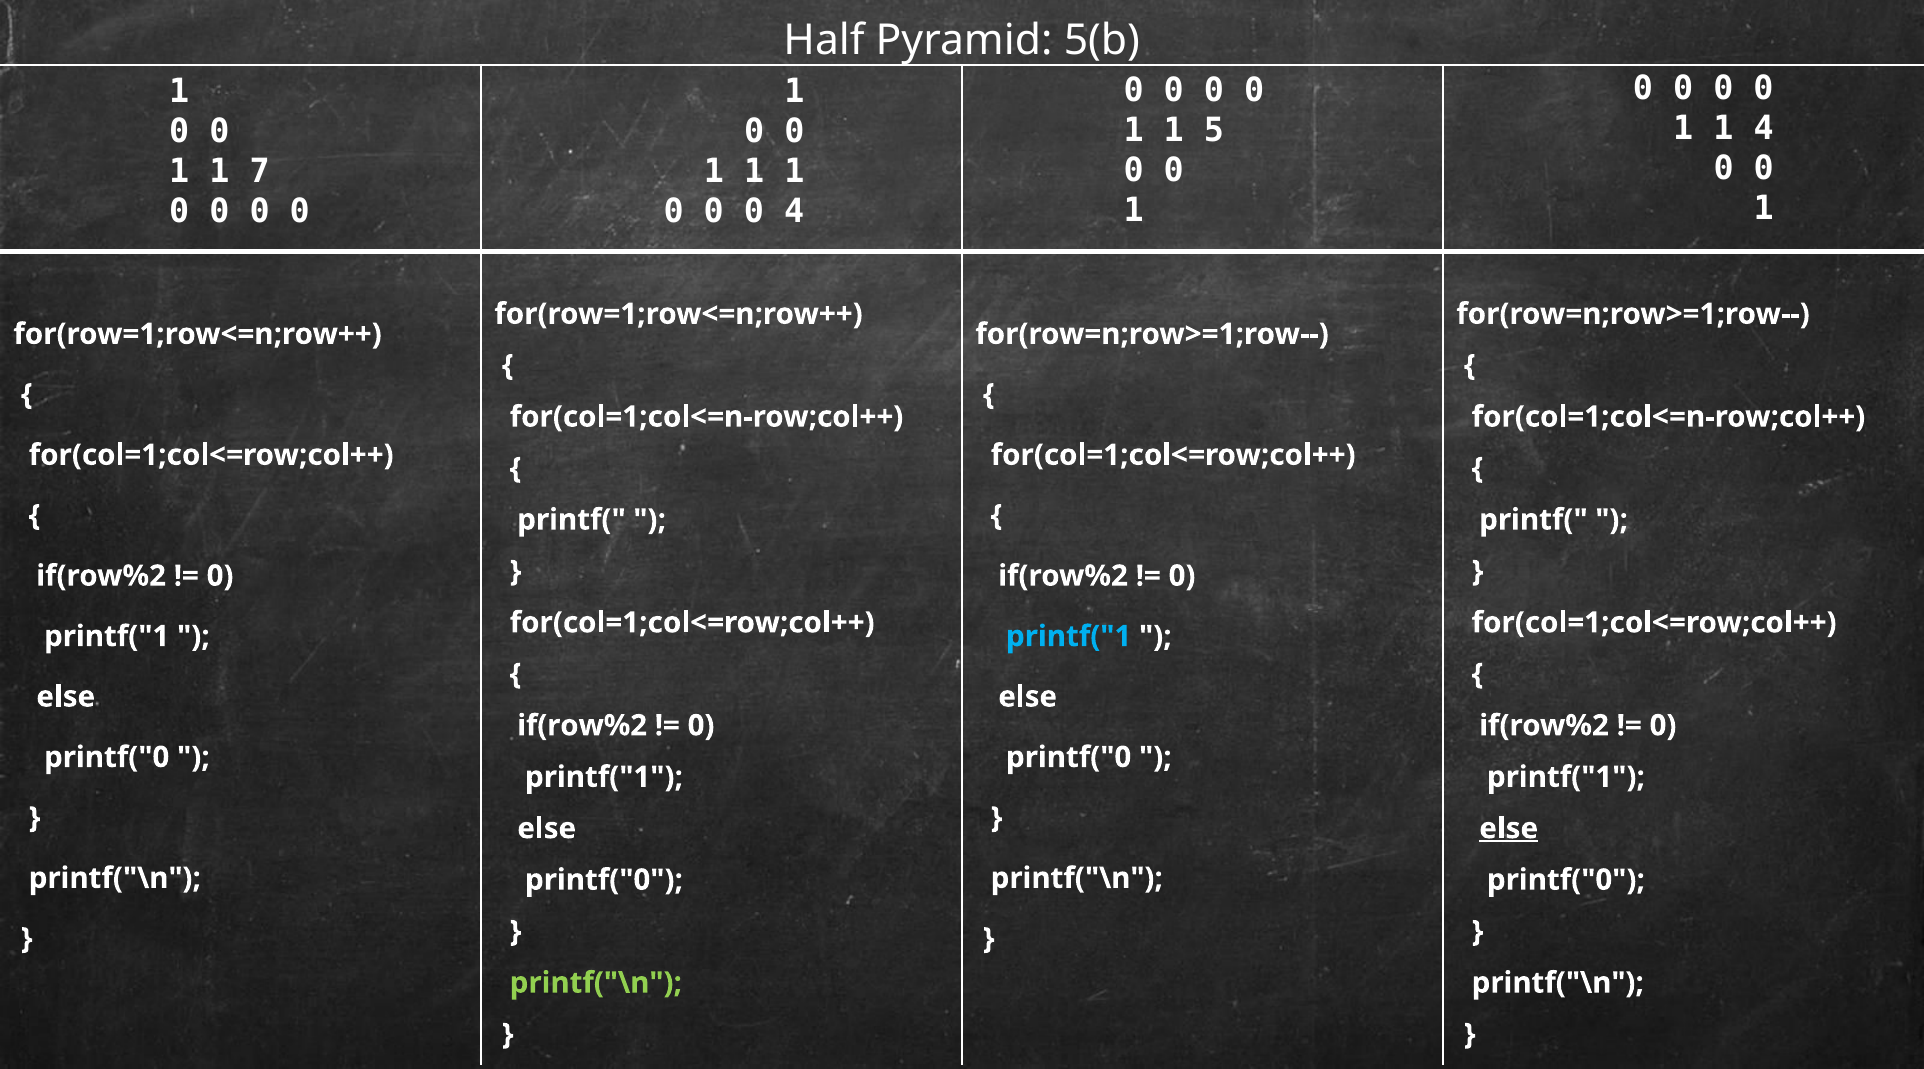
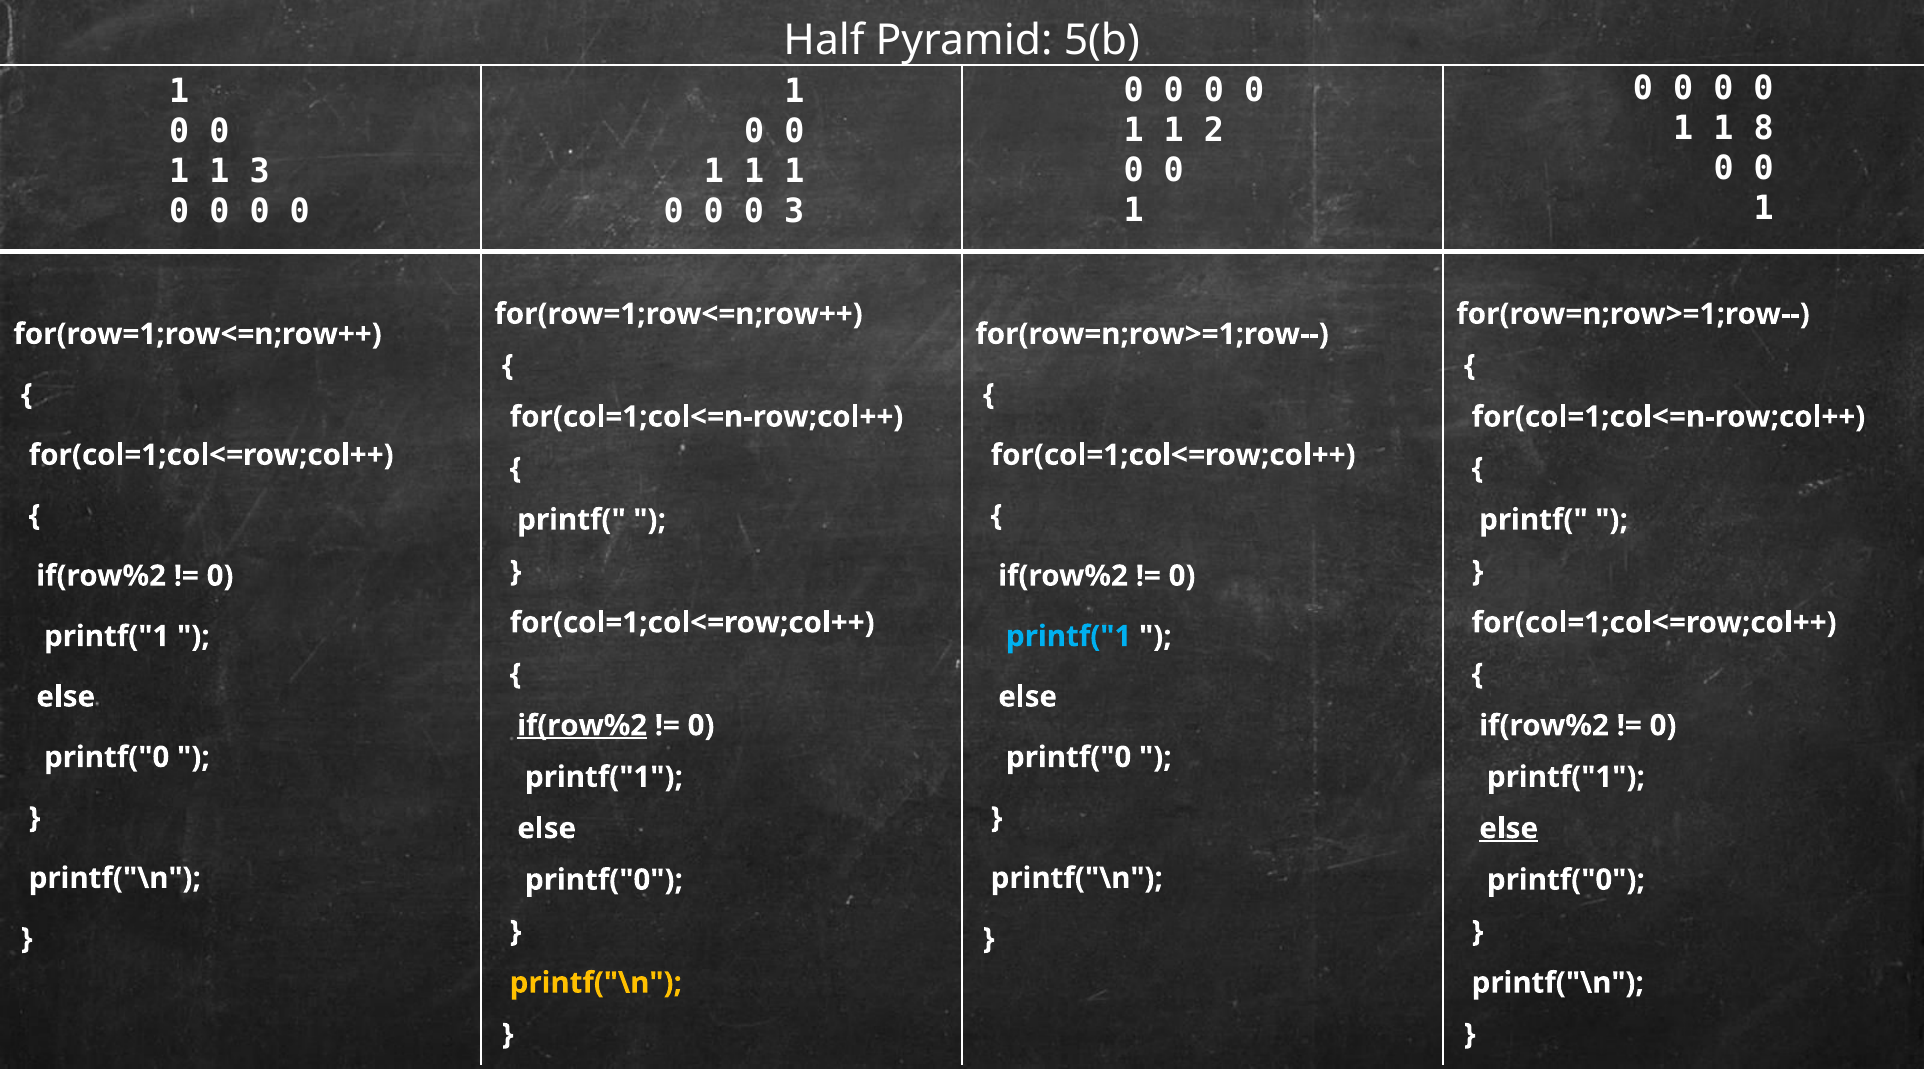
1 4: 4 -> 8 (1764, 128)
5: 5 -> 2 (1214, 130)
1 7: 7 -> 3 (260, 172)
0 4: 4 -> 3 (794, 212)
if(row%2 underline: none -> present (582, 726)
printf("\n colour: light green -> yellow (596, 983)
